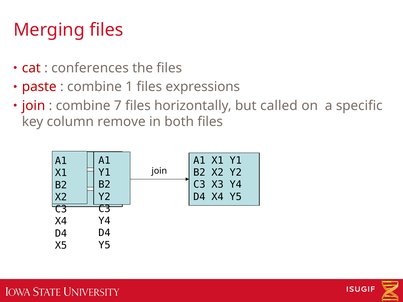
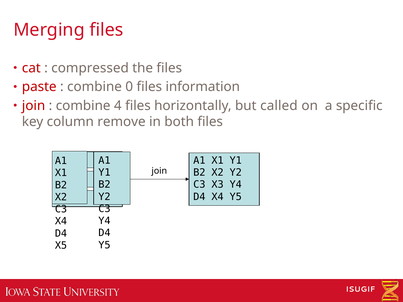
conferences: conferences -> compressed (90, 68)
1: 1 -> 0 (129, 87)
expressions: expressions -> information (203, 87)
7: 7 -> 4 (118, 106)
